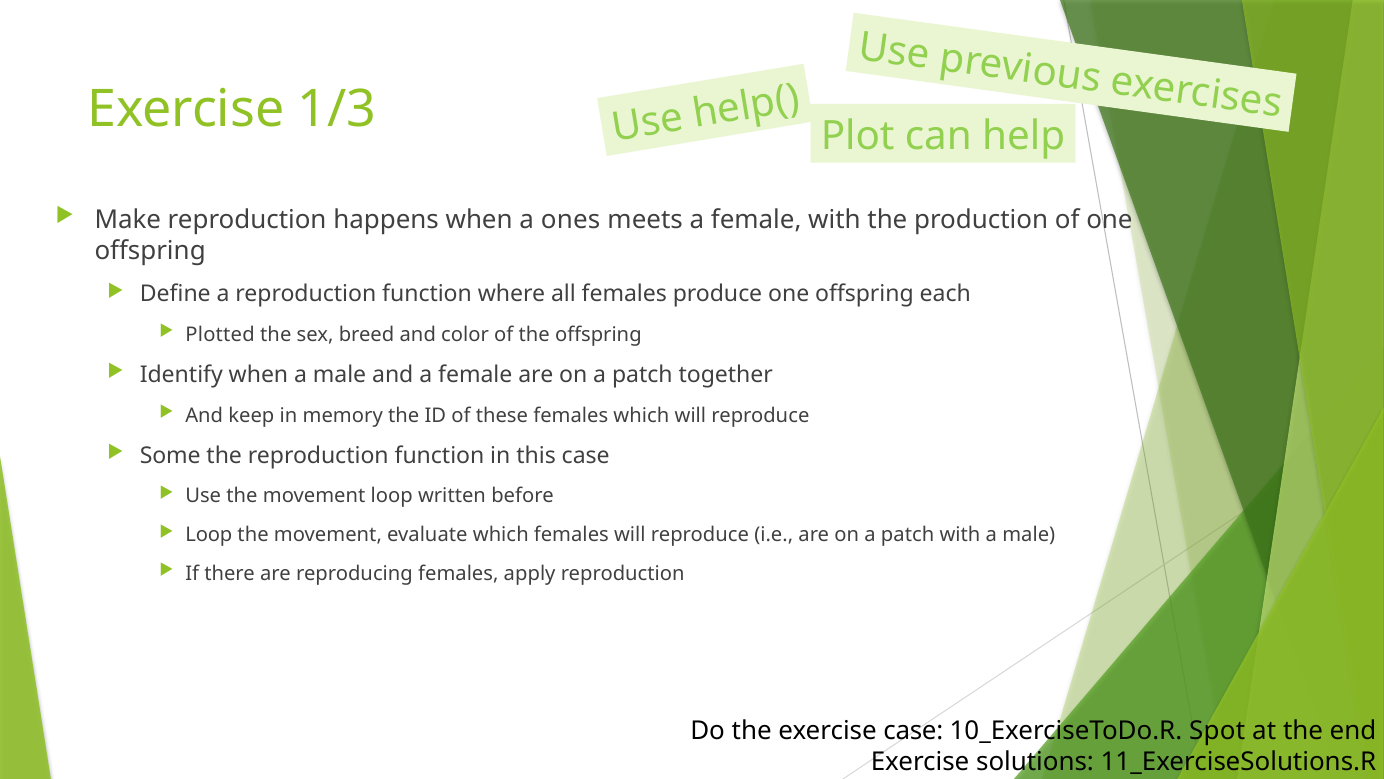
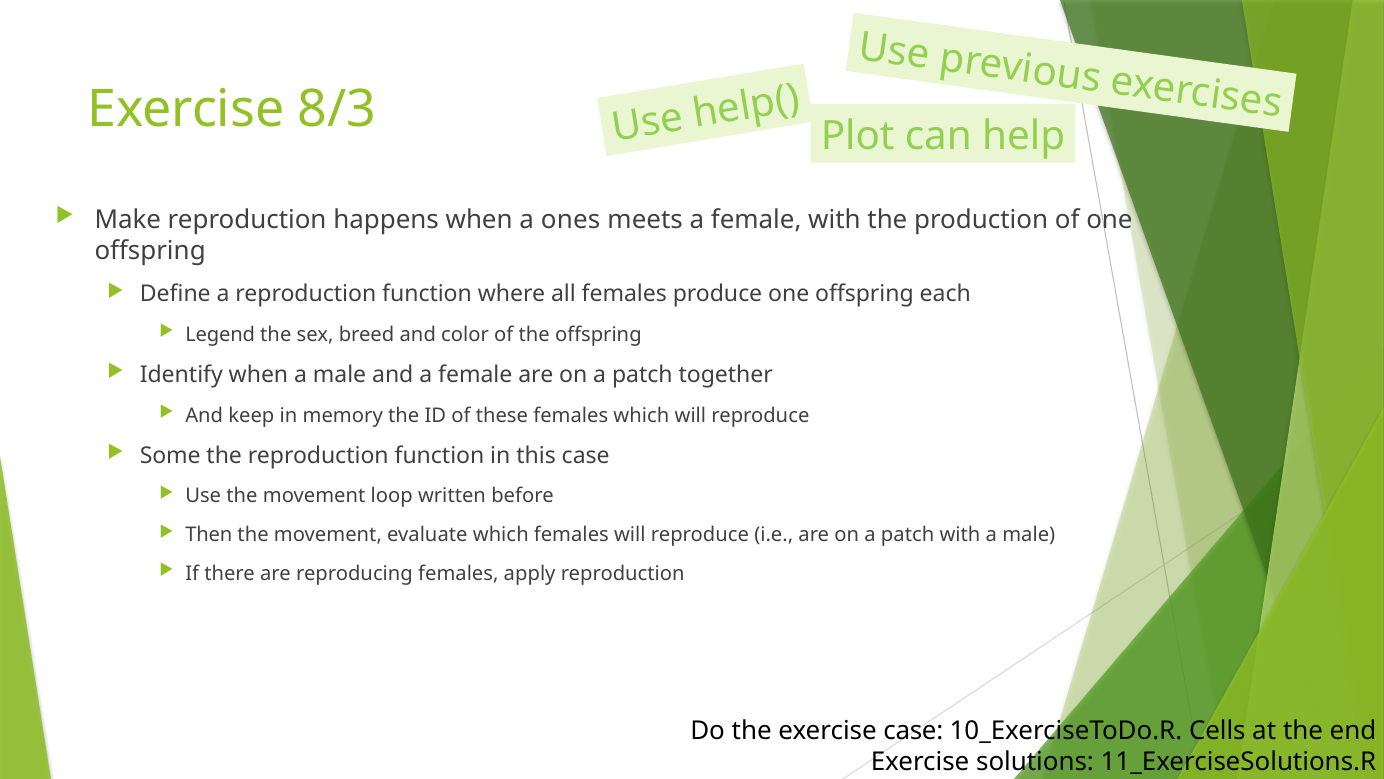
1/3: 1/3 -> 8/3 (337, 109)
Plotted: Plotted -> Legend (220, 334)
Loop: Loop -> Then (209, 535)
Spot: Spot -> Cells (1217, 730)
